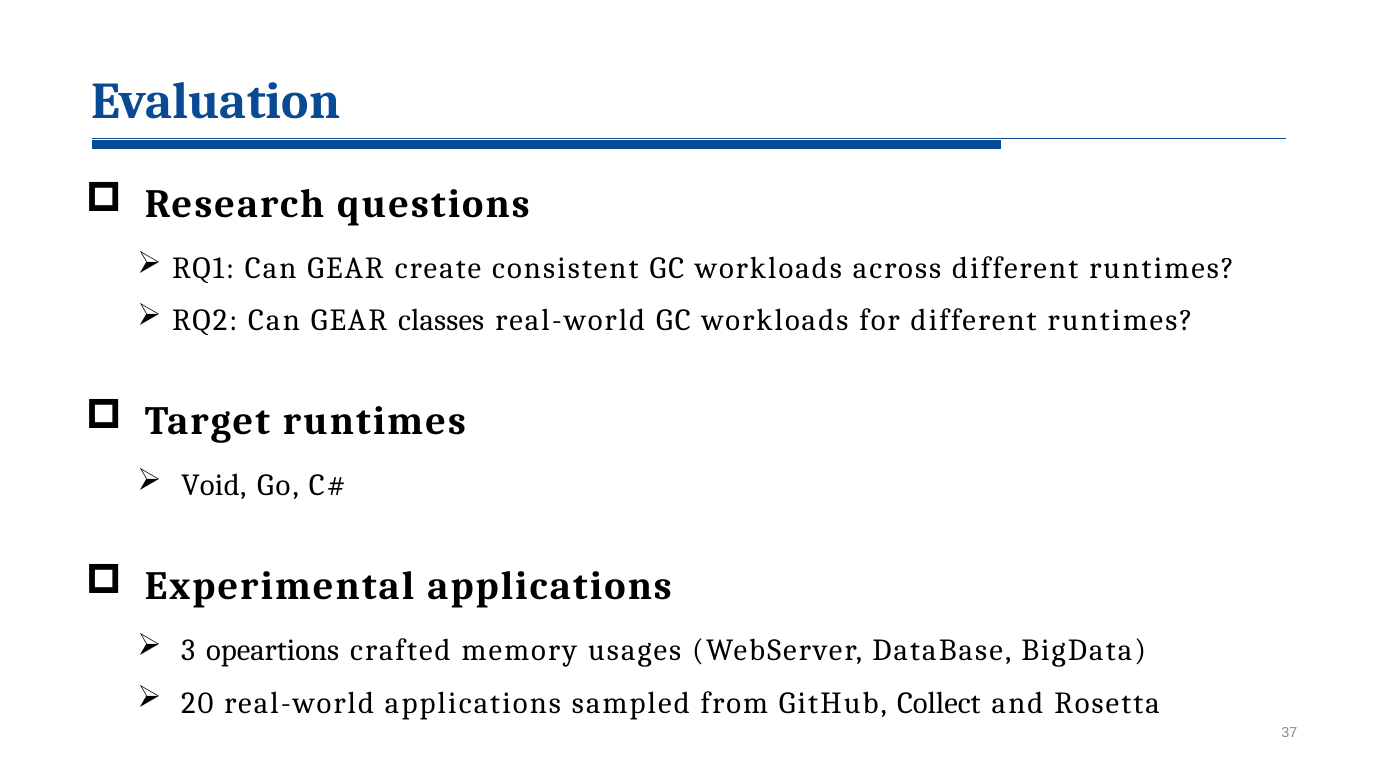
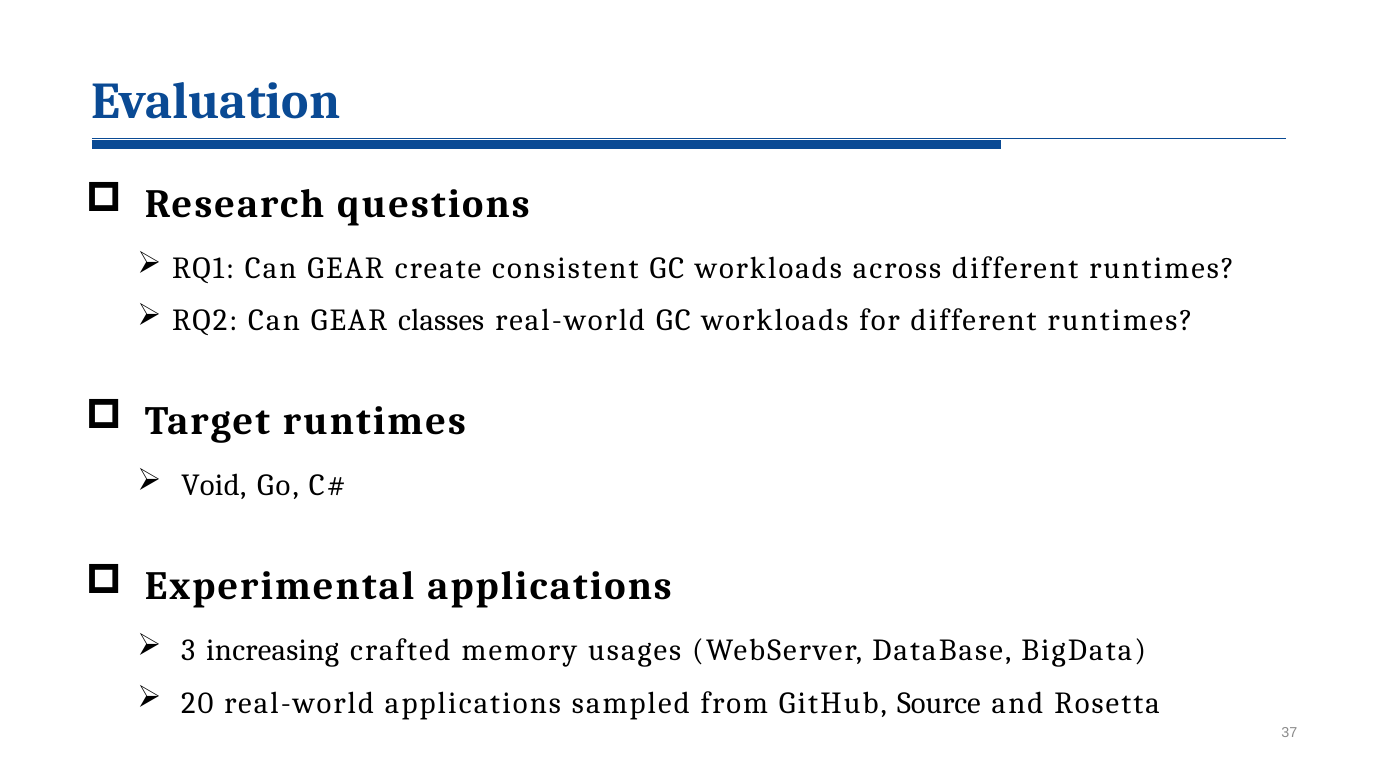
opeartions: opeartions -> increasing (273, 650)
Collect: Collect -> Source (939, 703)
